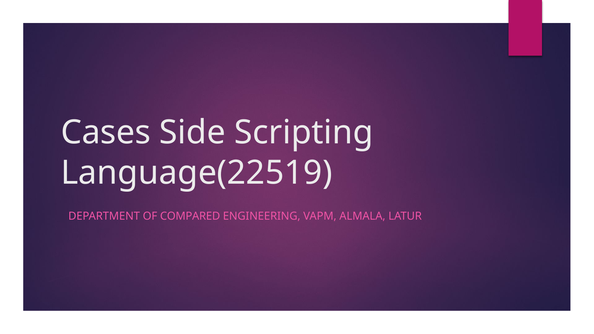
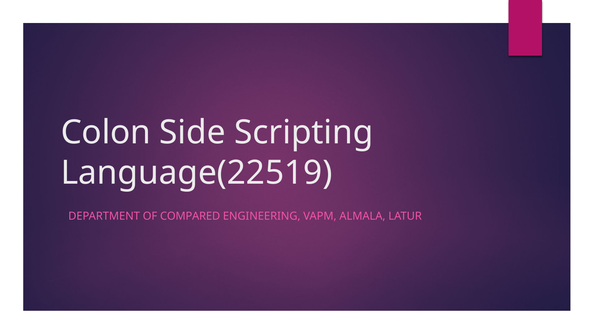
Cases: Cases -> Colon (106, 133)
